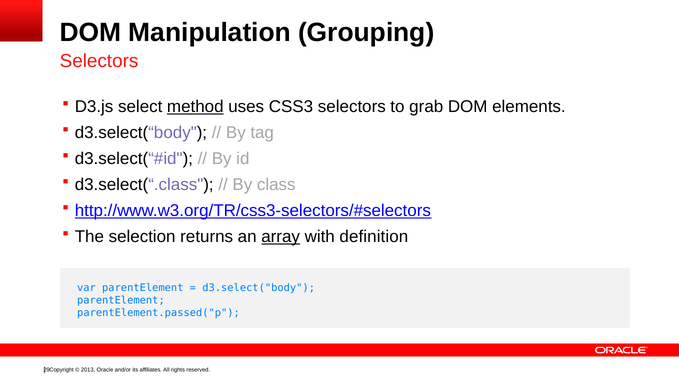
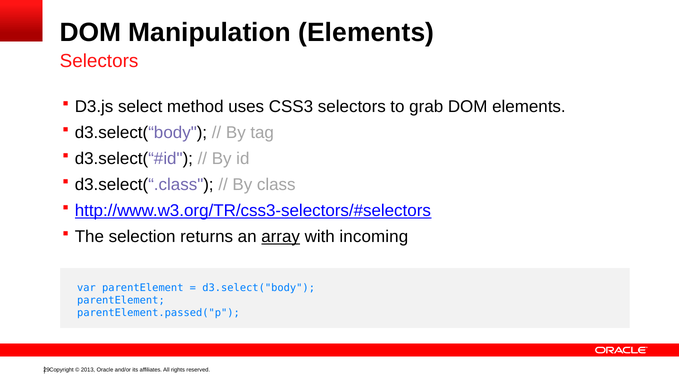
Manipulation Grouping: Grouping -> Elements (366, 32)
method underline: present -> none (195, 106)
definition: definition -> incoming (374, 237)
